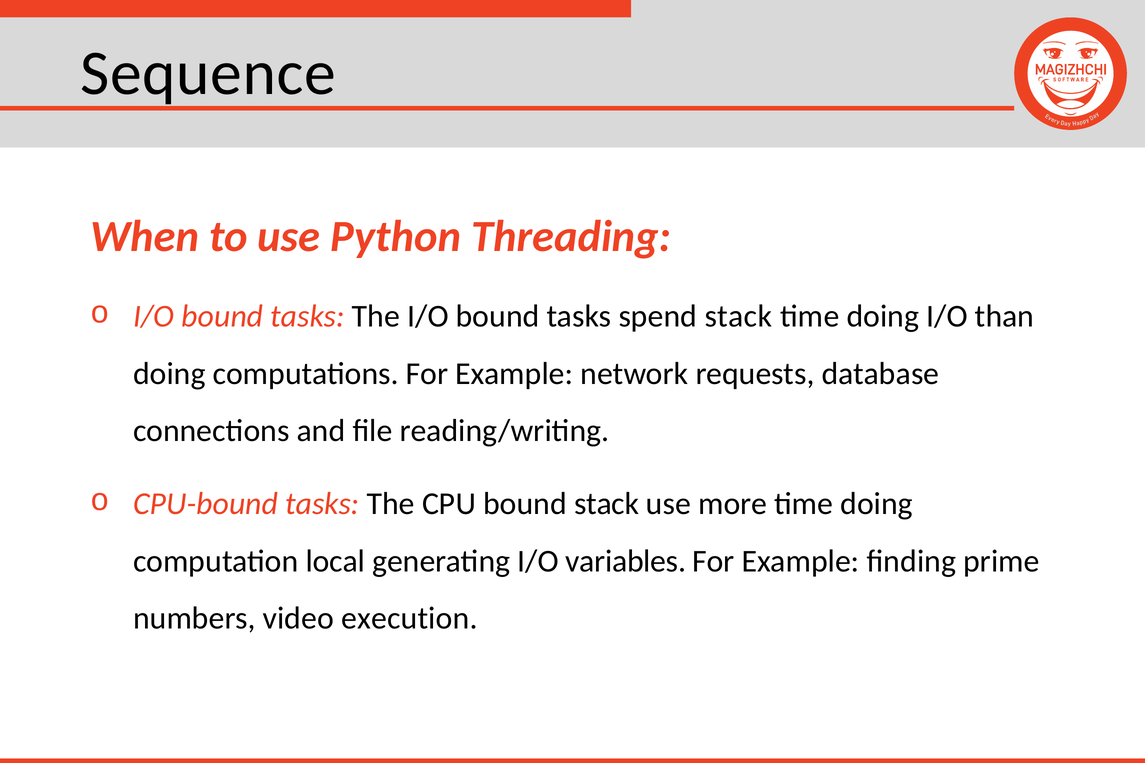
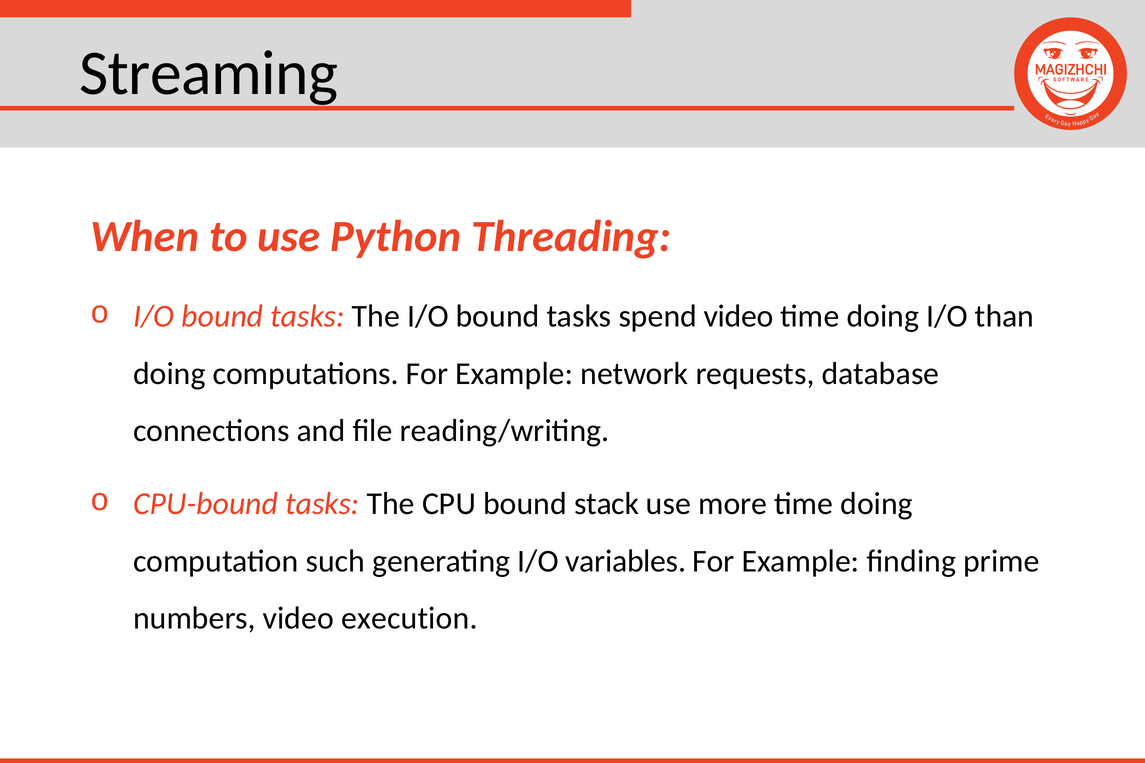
Sequence: Sequence -> Streaming (209, 73)
spend stack: stack -> video (739, 316)
local: local -> such (335, 561)
